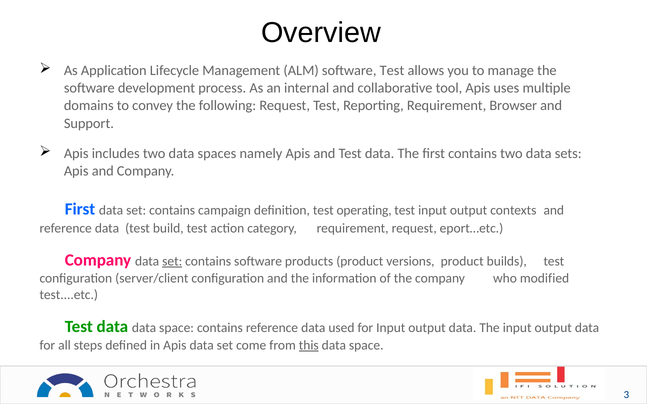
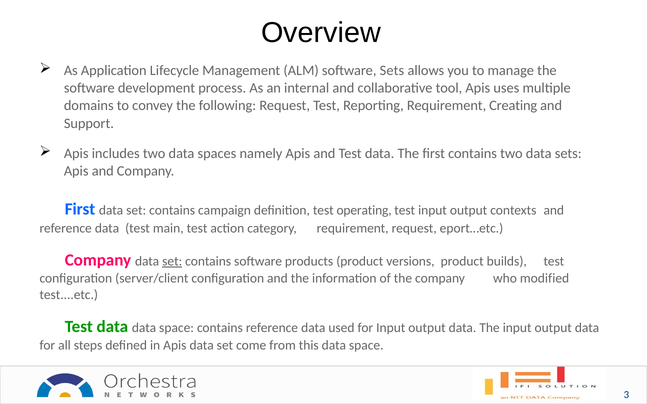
software Test: Test -> Sets (392, 71)
Browser: Browser -> Creating (513, 106)
build: build -> main (168, 229)
this underline: present -> none (309, 345)
